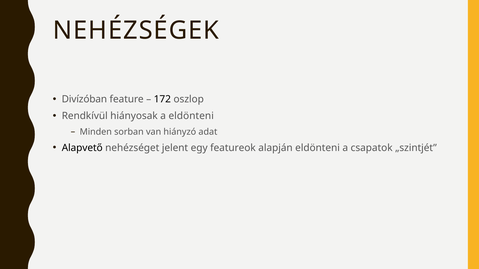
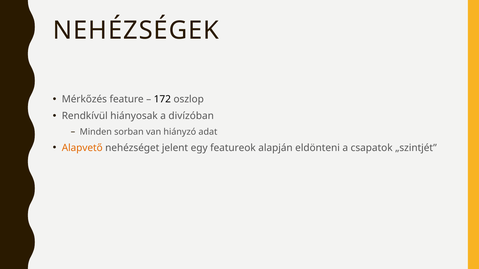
Divízóban: Divízóban -> Mérkőzés (84, 99)
a eldönteni: eldönteni -> divízóban (191, 116)
Alapvető colour: black -> orange (82, 148)
